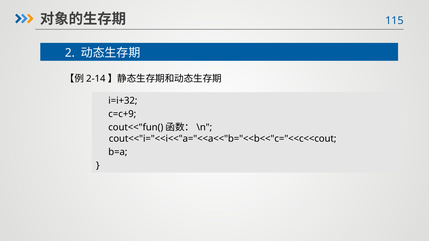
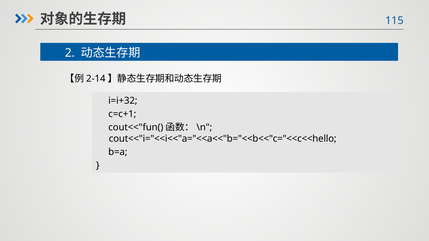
c=c+9: c=c+9 -> c=c+1 (122, 114)
cout<<"i="<<i<<"a="<<a<<"b="<<b<<"c="<<c<<cout: cout<<"i="<<i<<"a="<<a<<"b="<<b<<"c="<<c<<cout -> cout<<"i="<<i<<"a="<<a<<"b="<<b<<"c="<<c<<hello (223, 139)
